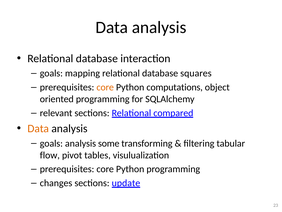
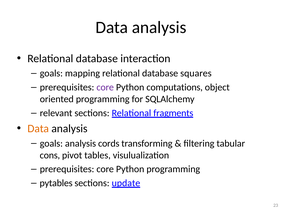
core colour: orange -> purple (105, 87)
compared: compared -> fragments (173, 113)
some: some -> cords (109, 143)
flow: flow -> cons (50, 155)
changes: changes -> pytables (56, 183)
